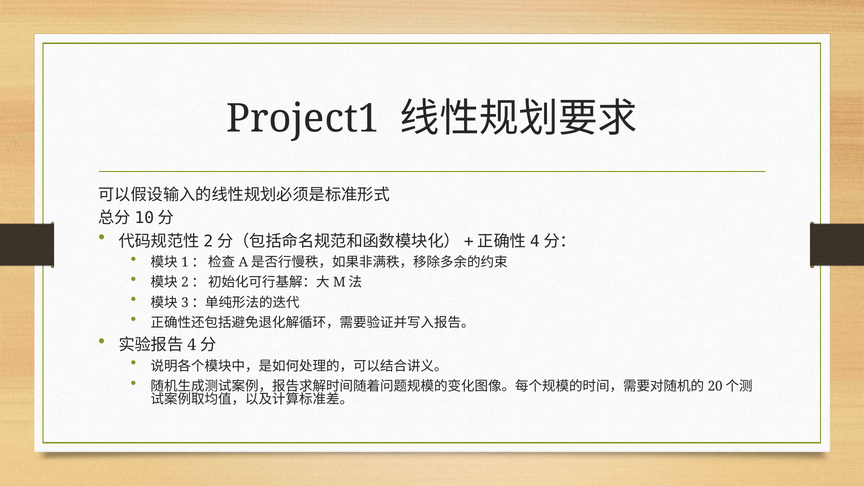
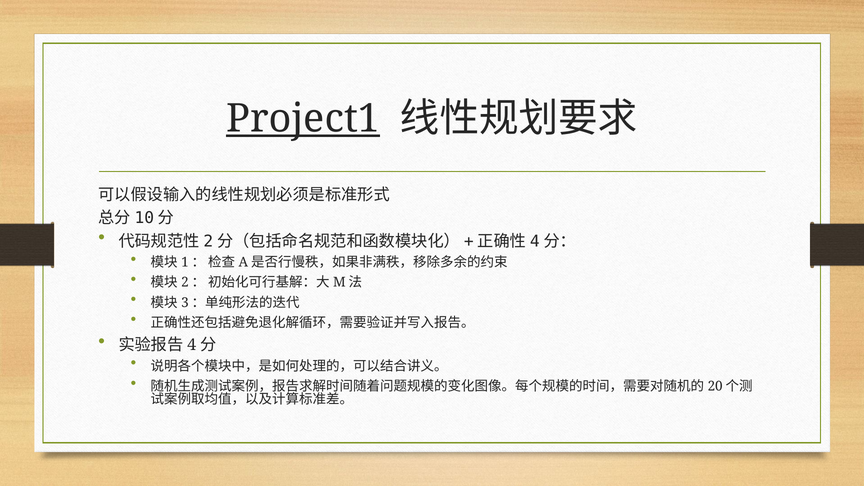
Project1 underline: none -> present (303, 119)
